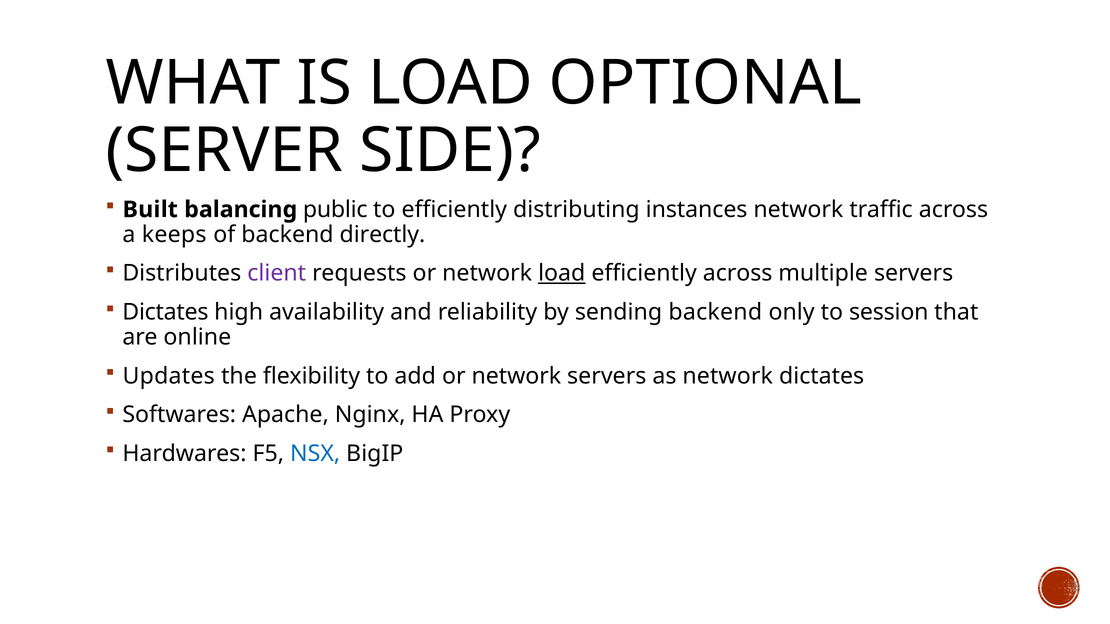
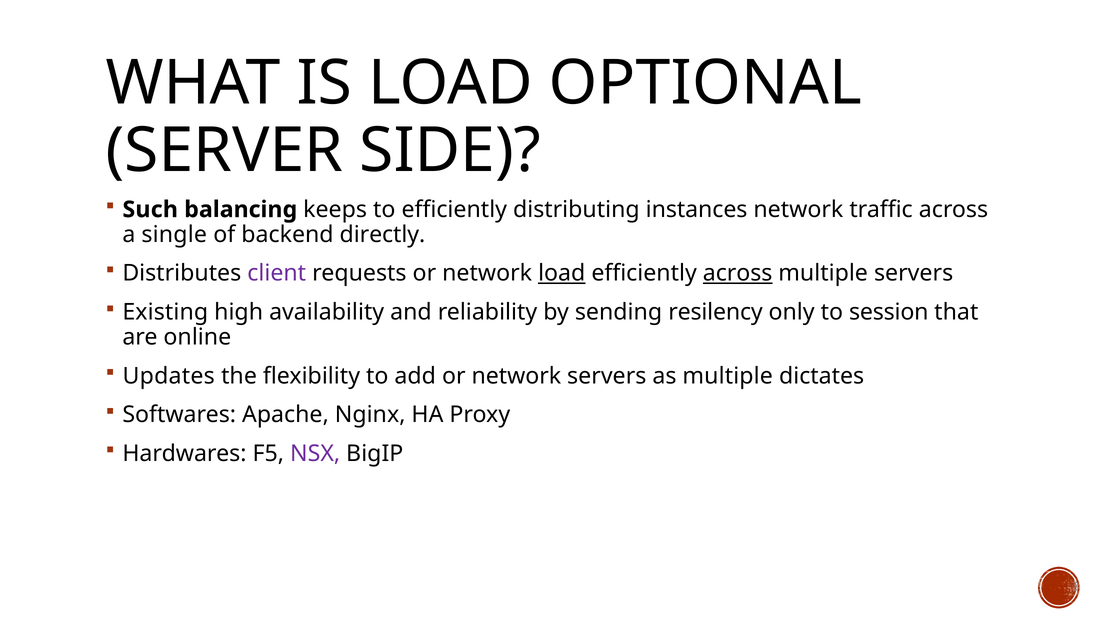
Built: Built -> Such (150, 210)
public: public -> keeps (335, 210)
keeps: keeps -> single (174, 235)
across underline: none -> present (738, 273)
Dictates: Dictates -> Existing (165, 312)
sending backend: backend -> resilency (715, 312)
as network: network -> multiple (728, 376)
NSX colour: blue -> purple (315, 454)
